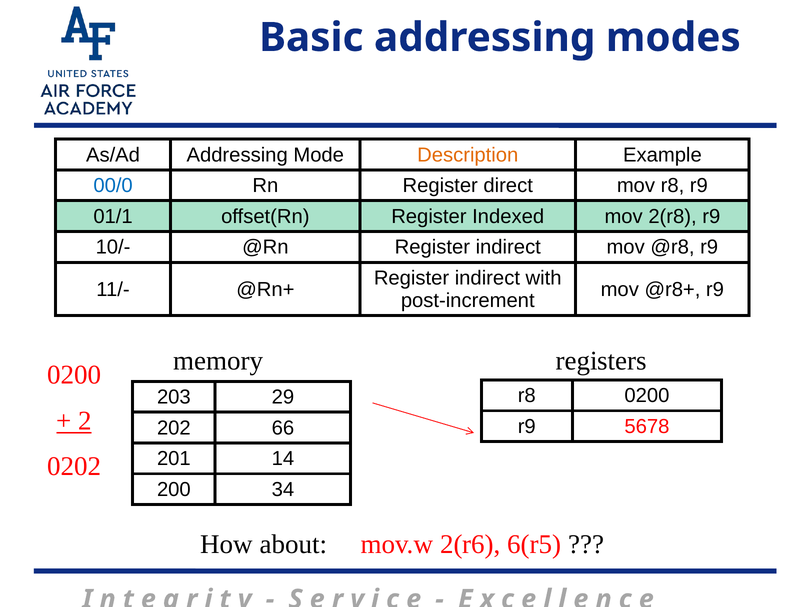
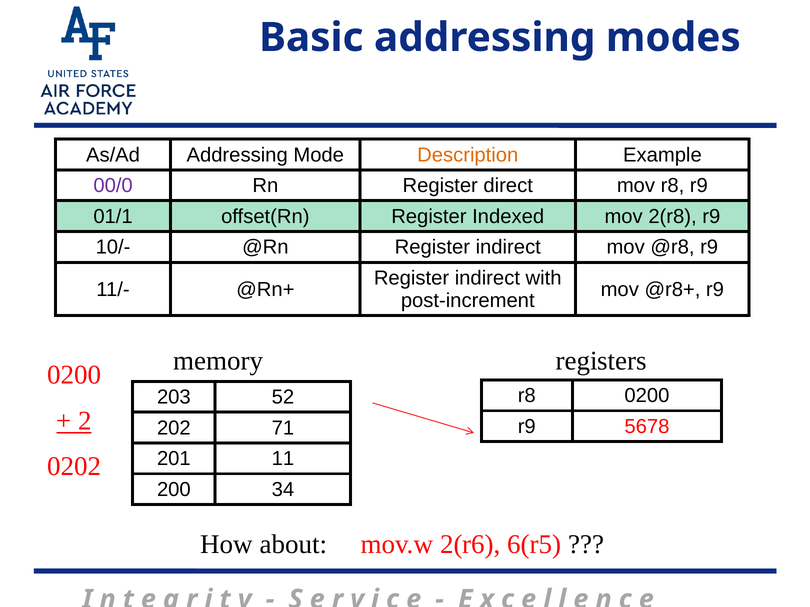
00/0 colour: blue -> purple (113, 186)
29: 29 -> 52 (283, 397)
66: 66 -> 71 (283, 428)
14: 14 -> 11 (283, 459)
